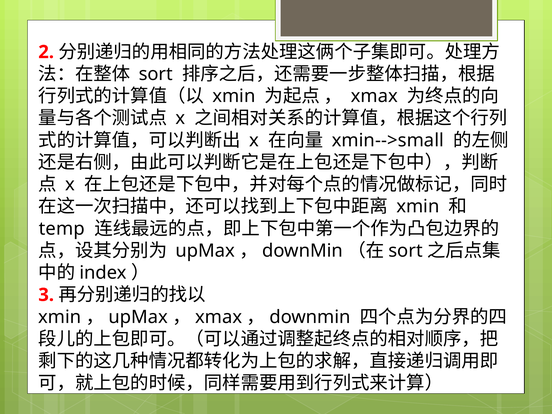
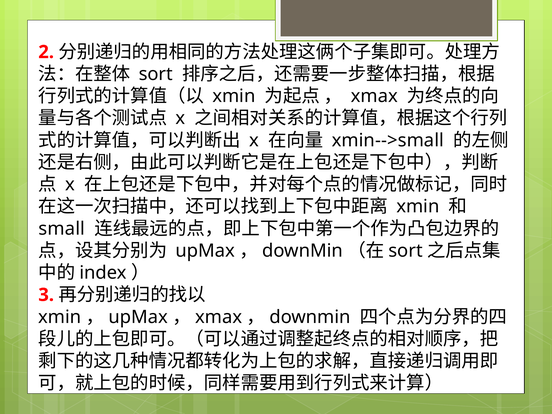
temp: temp -> small (62, 229)
